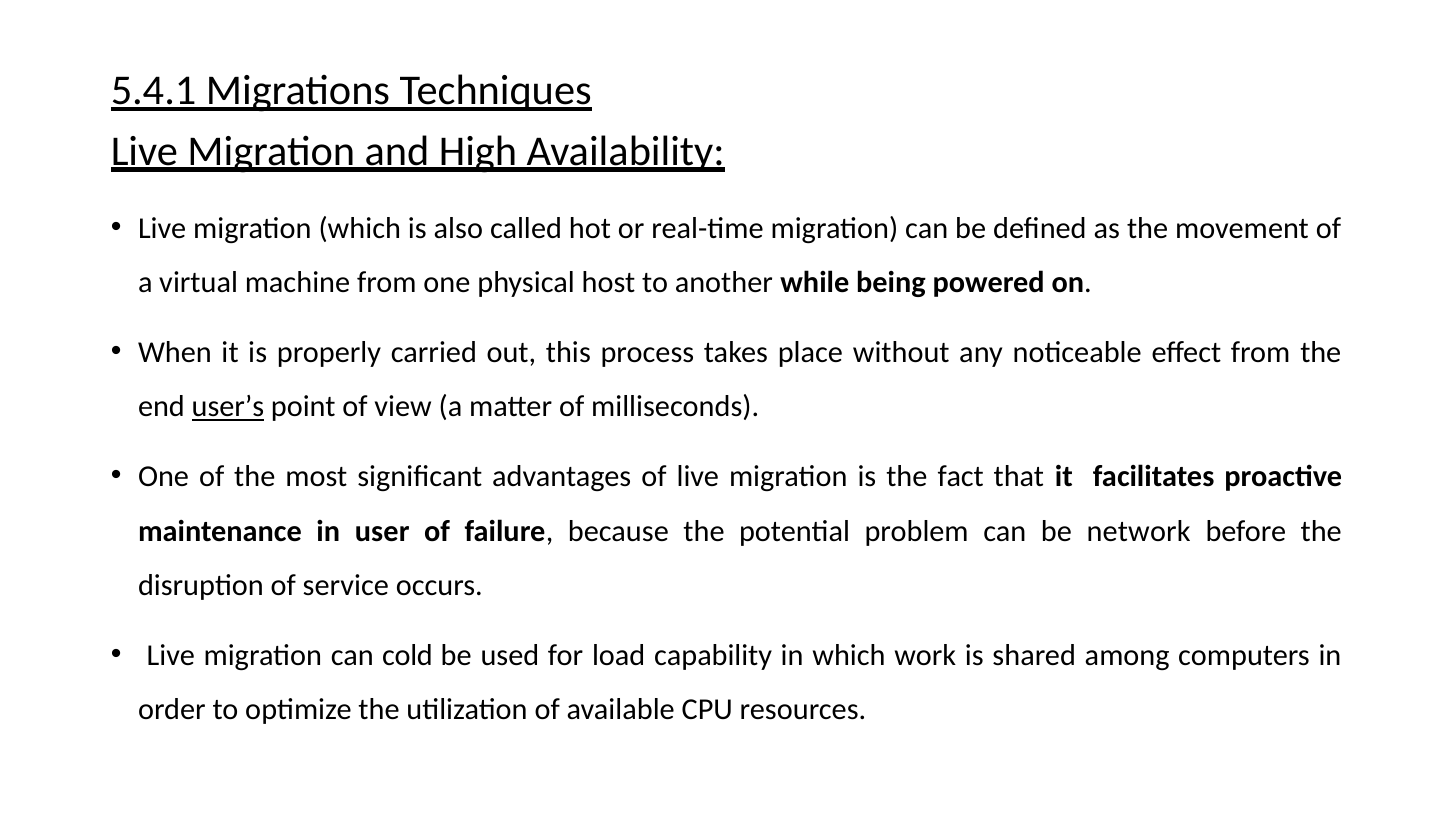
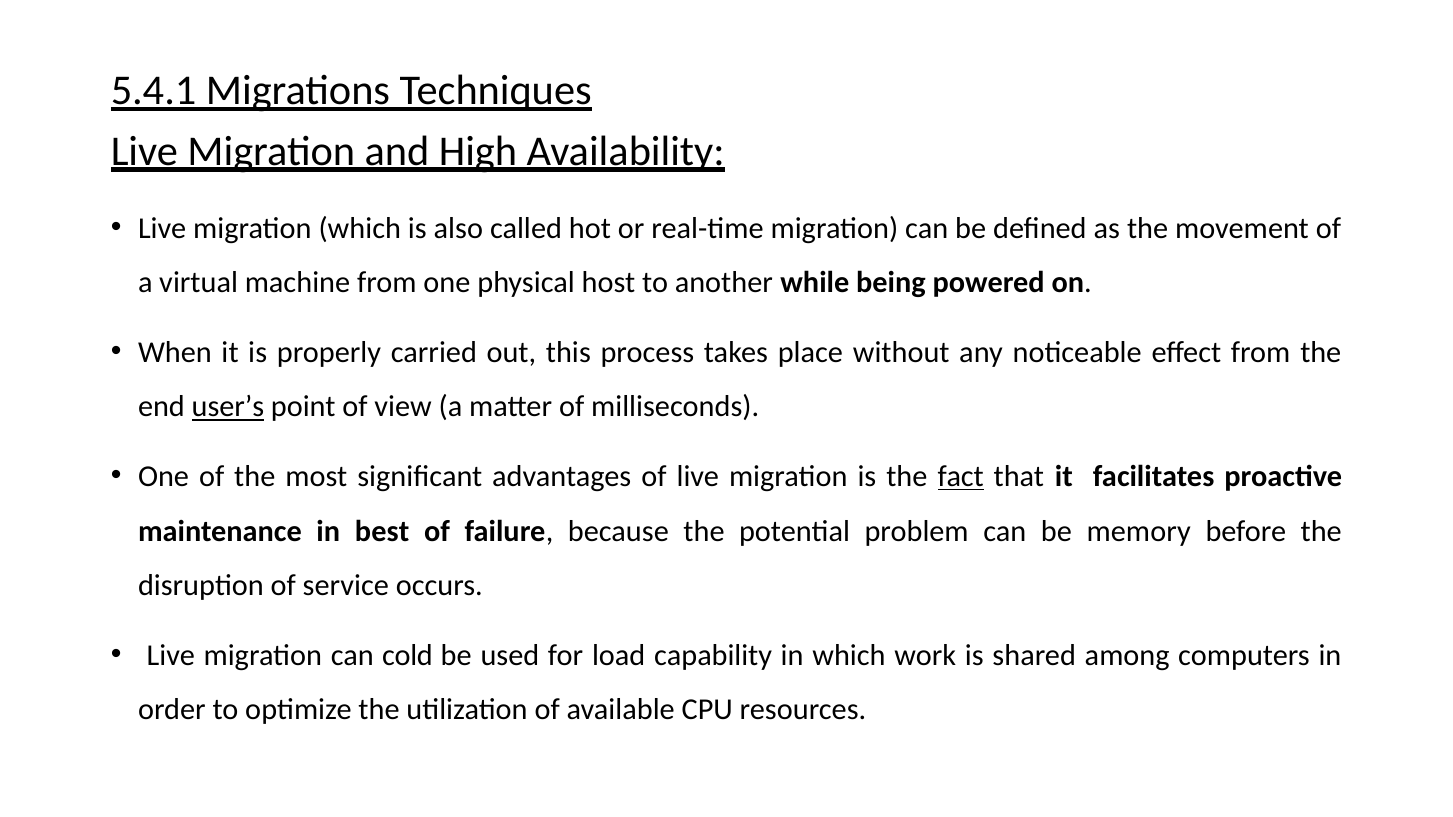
fact underline: none -> present (961, 477)
user: user -> best (382, 531)
network: network -> memory (1139, 531)
